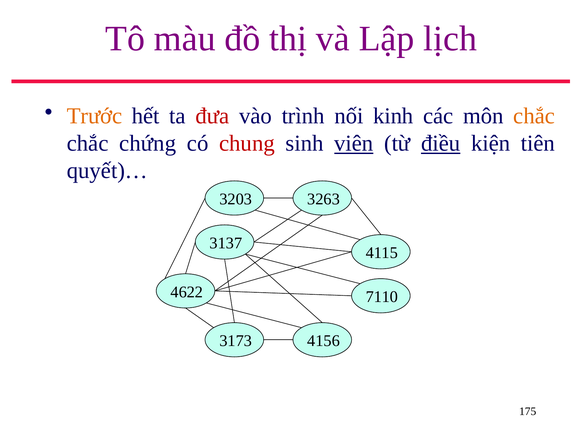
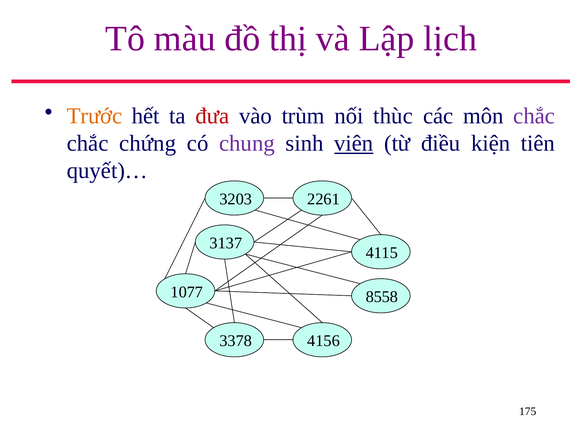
trình: trình -> trùm (303, 116)
kinh: kinh -> thùc (393, 116)
chắc colour: orange -> purple (534, 116)
chung colour: red -> purple (247, 143)
điều underline: present -> none (441, 143)
3263: 3263 -> 2261 (324, 199)
4622: 4622 -> 1077 (187, 292)
7110: 7110 -> 8558 (382, 297)
3173: 3173 -> 3378 (236, 341)
